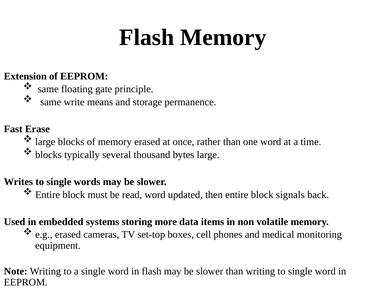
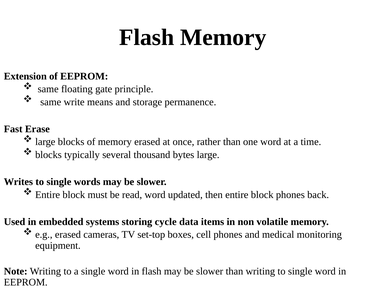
block signals: signals -> phones (290, 195)
more: more -> cycle (166, 222)
